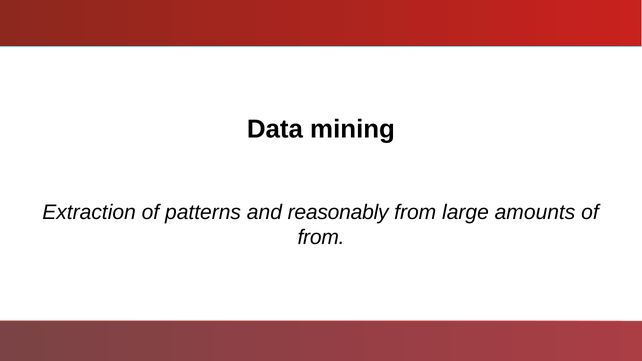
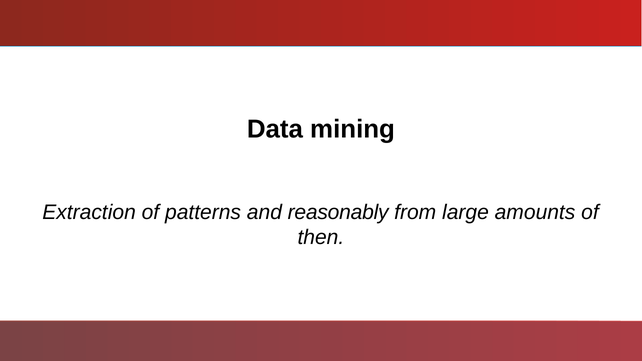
from: from -> then (321, 237)
